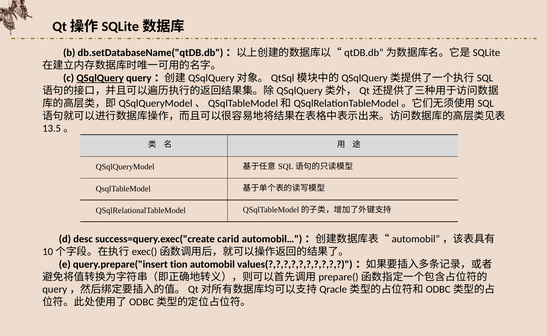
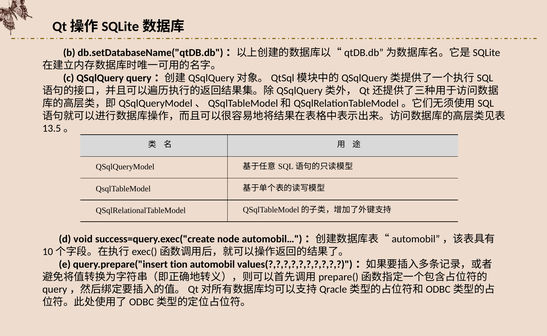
QSqlQuery underline: present -> none (100, 78)
desc: desc -> void (83, 239)
carid: carid -> node (228, 239)
